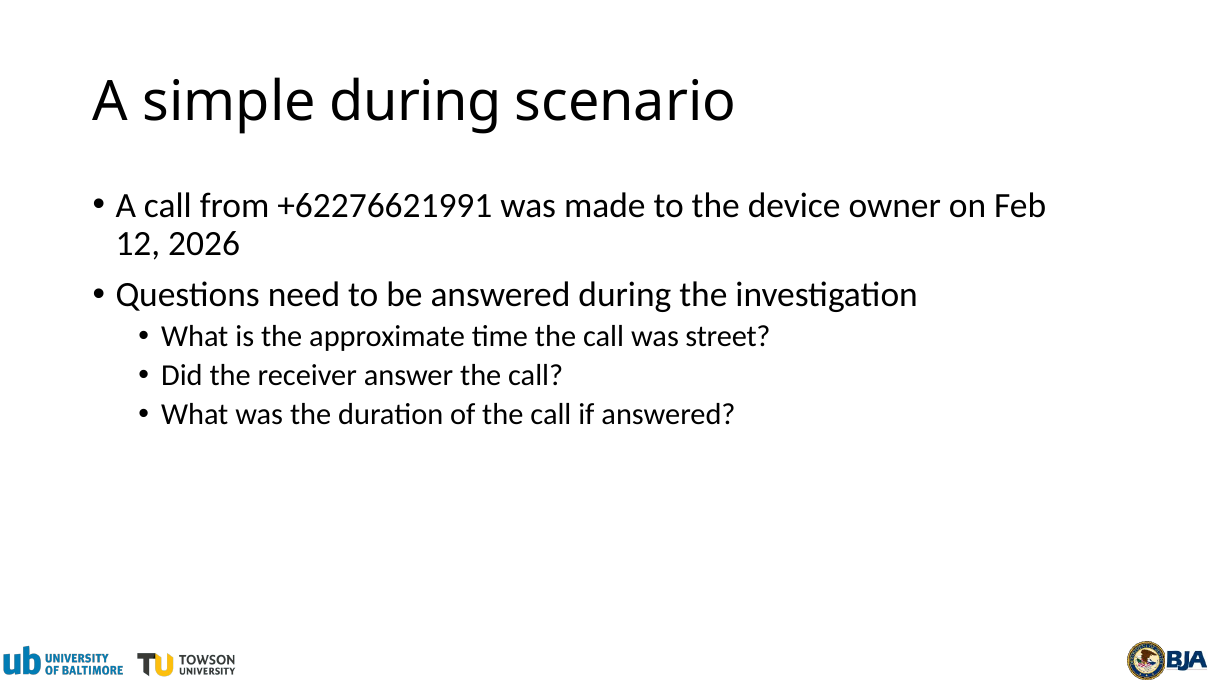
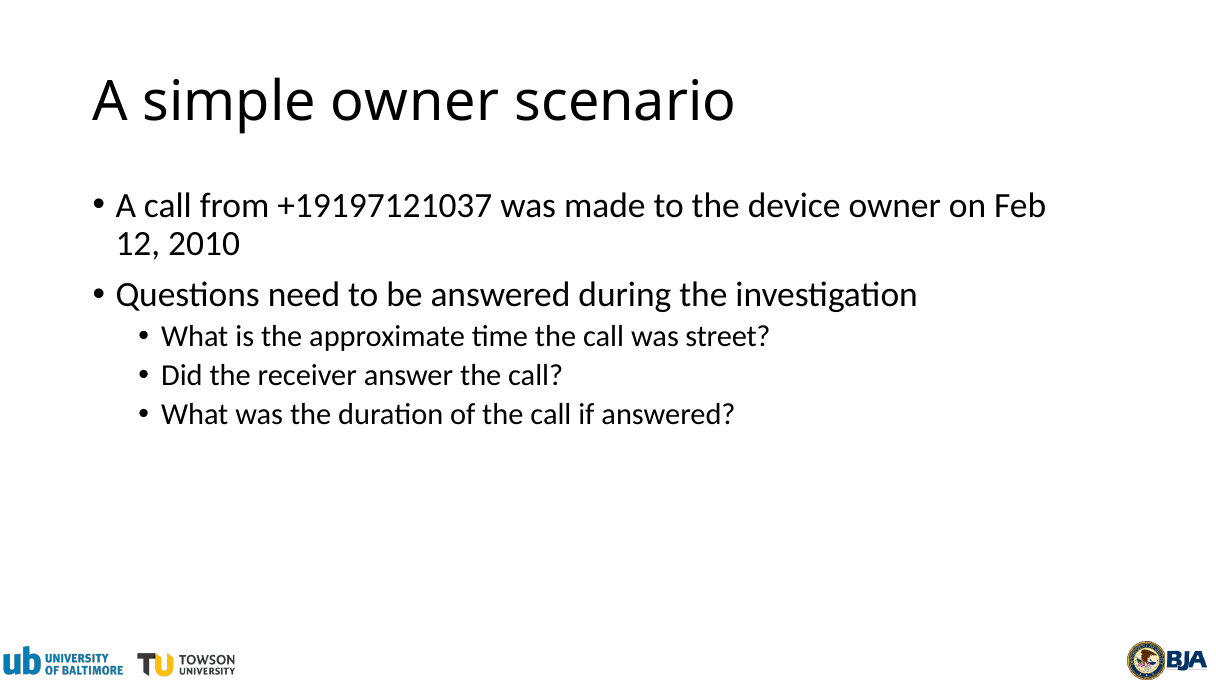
simple during: during -> owner (415, 102)
+62276621991: +62276621991 -> +19197121037 (385, 206)
2026: 2026 -> 2010 (204, 244)
